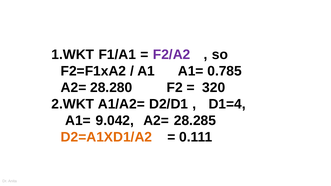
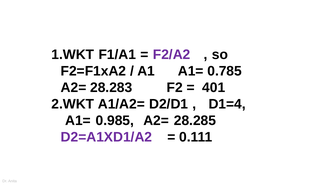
28.280: 28.280 -> 28.283 (111, 88)
320: 320 -> 401 (214, 88)
9.042: 9.042 -> 0.985 (115, 121)
D2=A1XD1/A2 colour: orange -> purple (106, 137)
